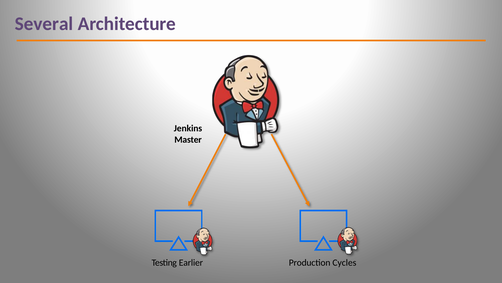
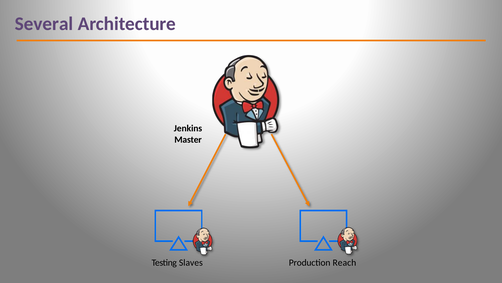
Earlier: Earlier -> Slaves (191, 262)
Cycles: Cycles -> Reach (344, 262)
